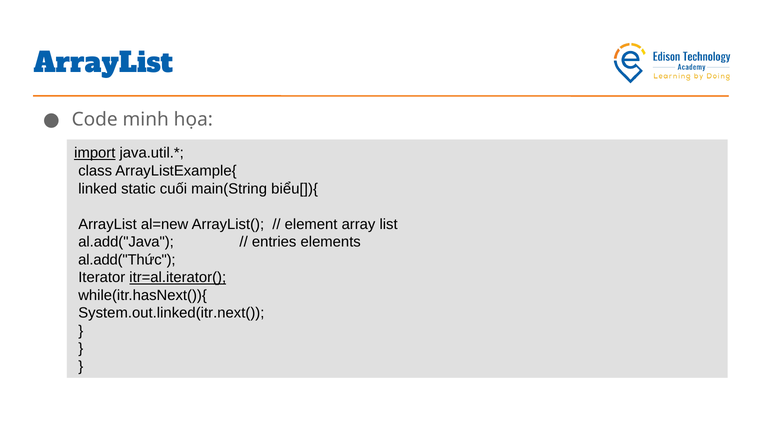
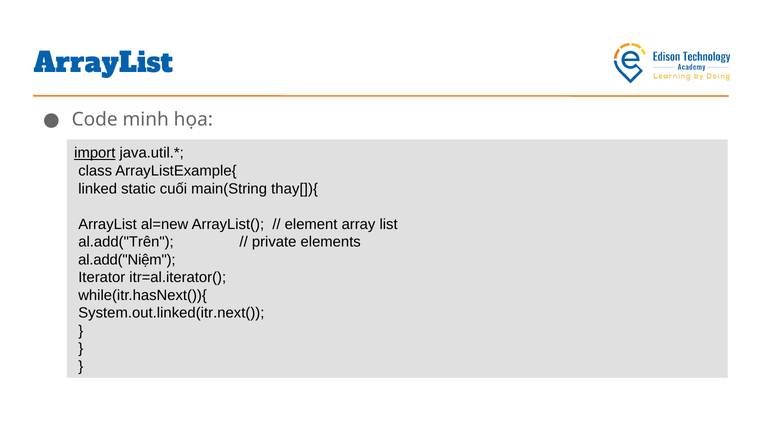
biểu[]){: biểu[]){ -> thay[]){ (295, 189)
al.add("Java: al.add("Java -> al.add("Trên (126, 242)
entries: entries -> private (274, 242)
al.add("Thức: al.add("Thức -> al.add("Niệm (127, 260)
itr=al.iterator( underline: present -> none (178, 278)
